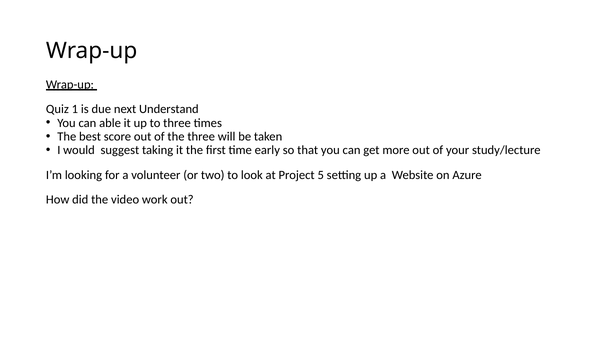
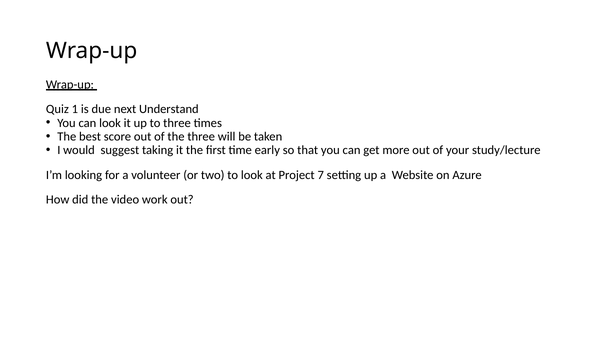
can able: able -> look (110, 123)
5: 5 -> 7 (321, 175)
